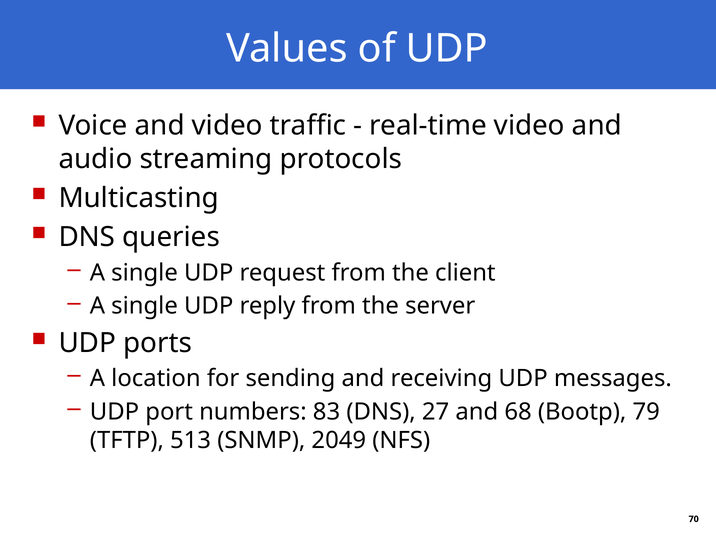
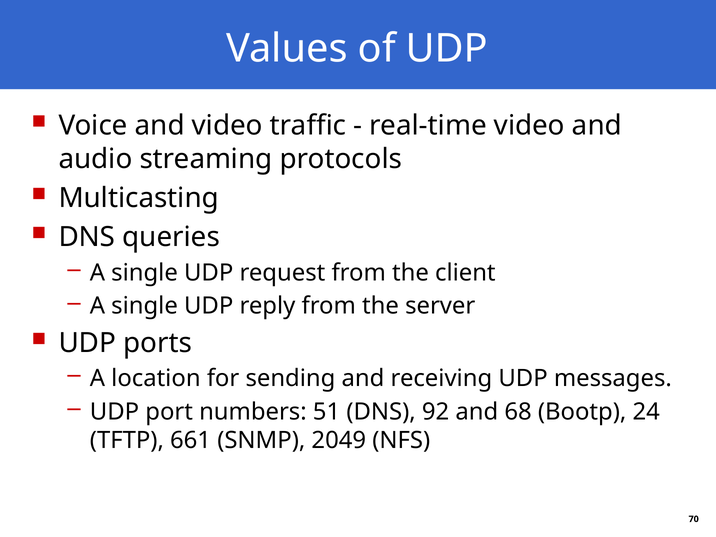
83: 83 -> 51 (327, 412)
27: 27 -> 92 (436, 412)
79: 79 -> 24 (646, 412)
513: 513 -> 661 (191, 441)
